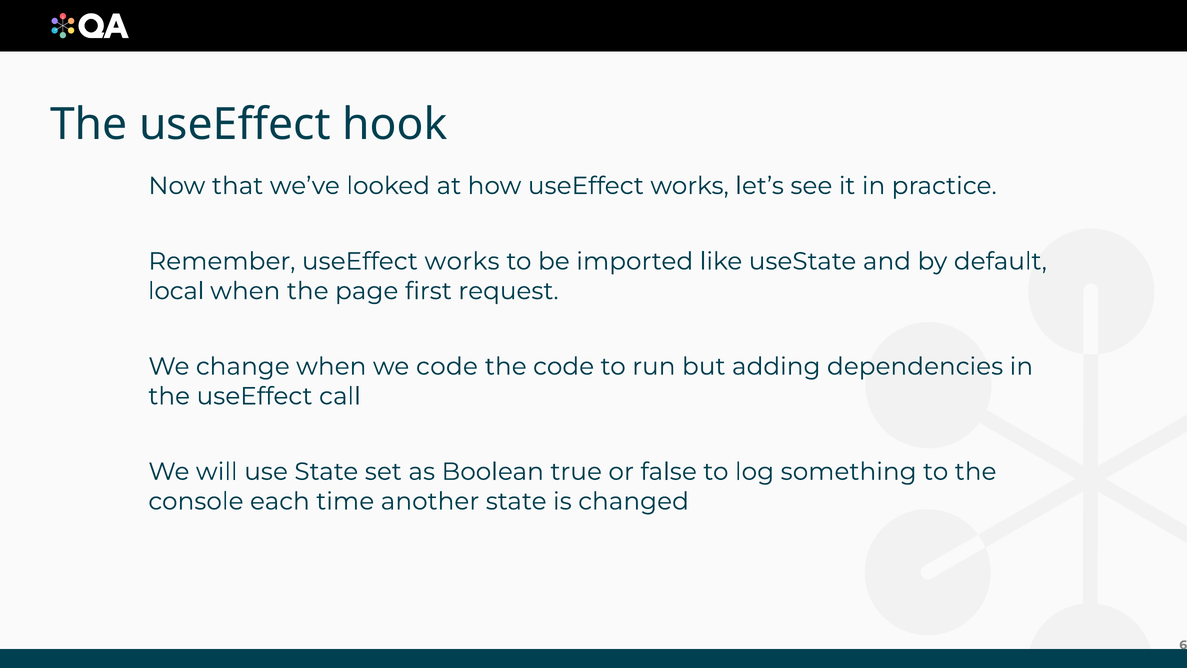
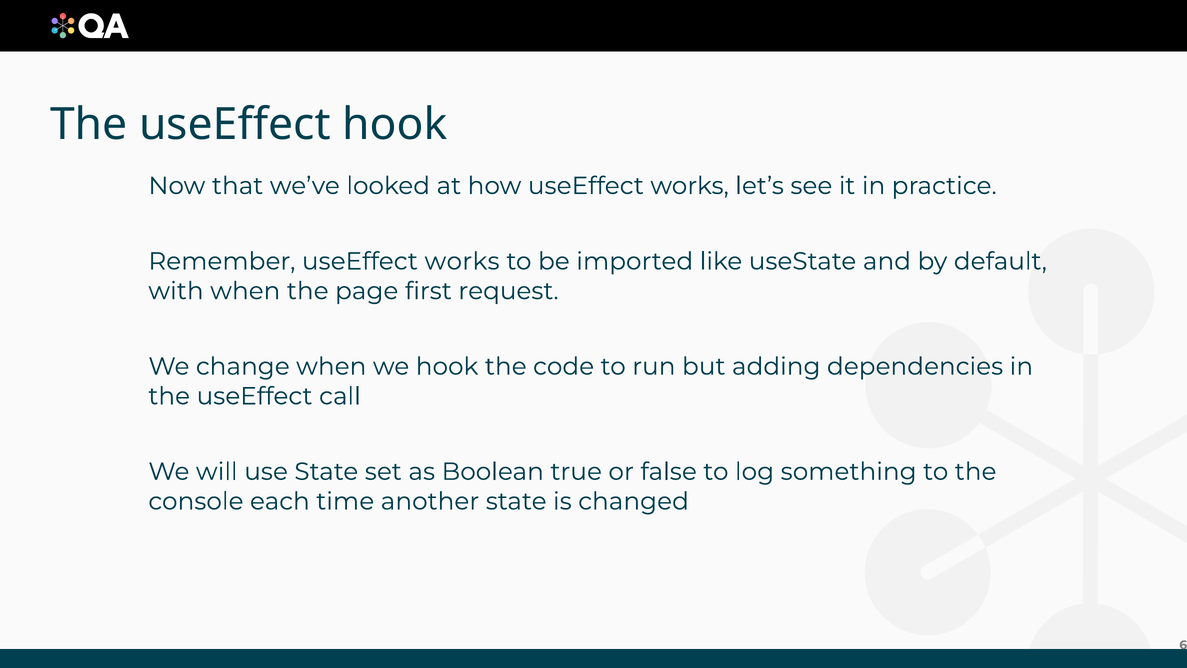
local: local -> with (176, 291)
we code: code -> hook (447, 366)
